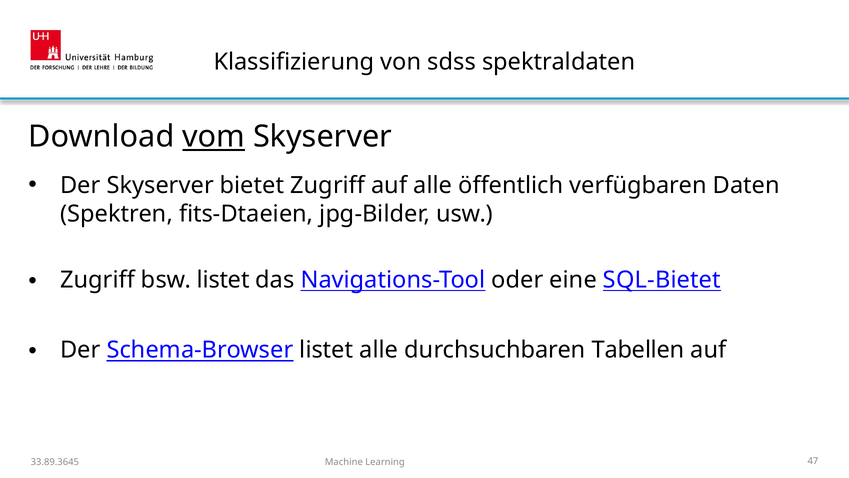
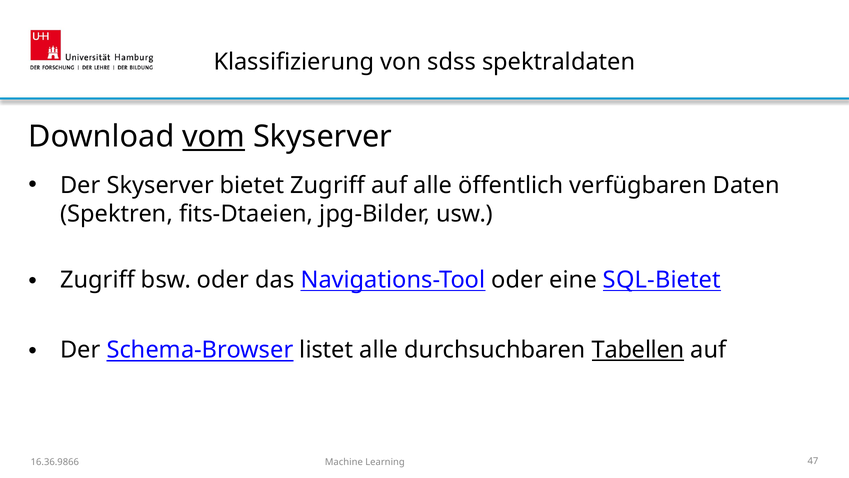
bsw listet: listet -> oder (223, 280)
Tabellen underline: none -> present (638, 350)
33.89.3645: 33.89.3645 -> 16.36.9866 (55, 462)
